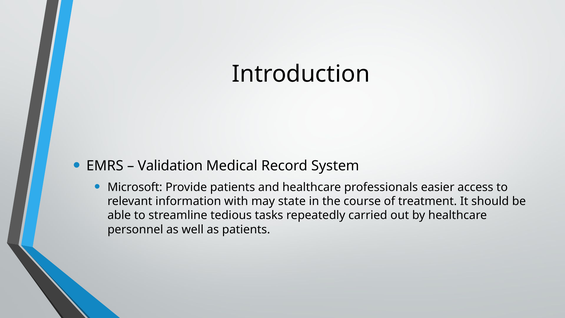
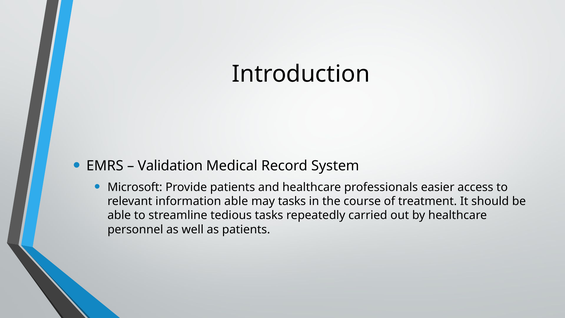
information with: with -> able (236, 201)
may state: state -> tasks (292, 201)
